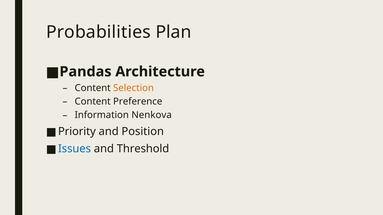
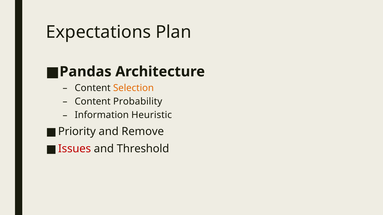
Probabilities: Probabilities -> Expectations (98, 32)
Preference: Preference -> Probability (138, 102)
Nenkova: Nenkova -> Heuristic (152, 115)
Position: Position -> Remove (143, 132)
Issues colour: blue -> red (75, 149)
